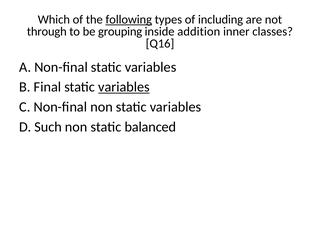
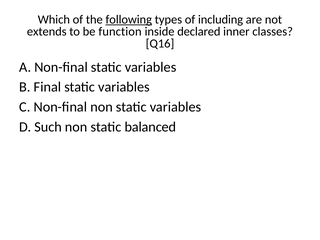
through: through -> extends (47, 31)
grouping: grouping -> function (120, 31)
addition: addition -> declared (199, 31)
variables underline: present -> none (124, 87)
